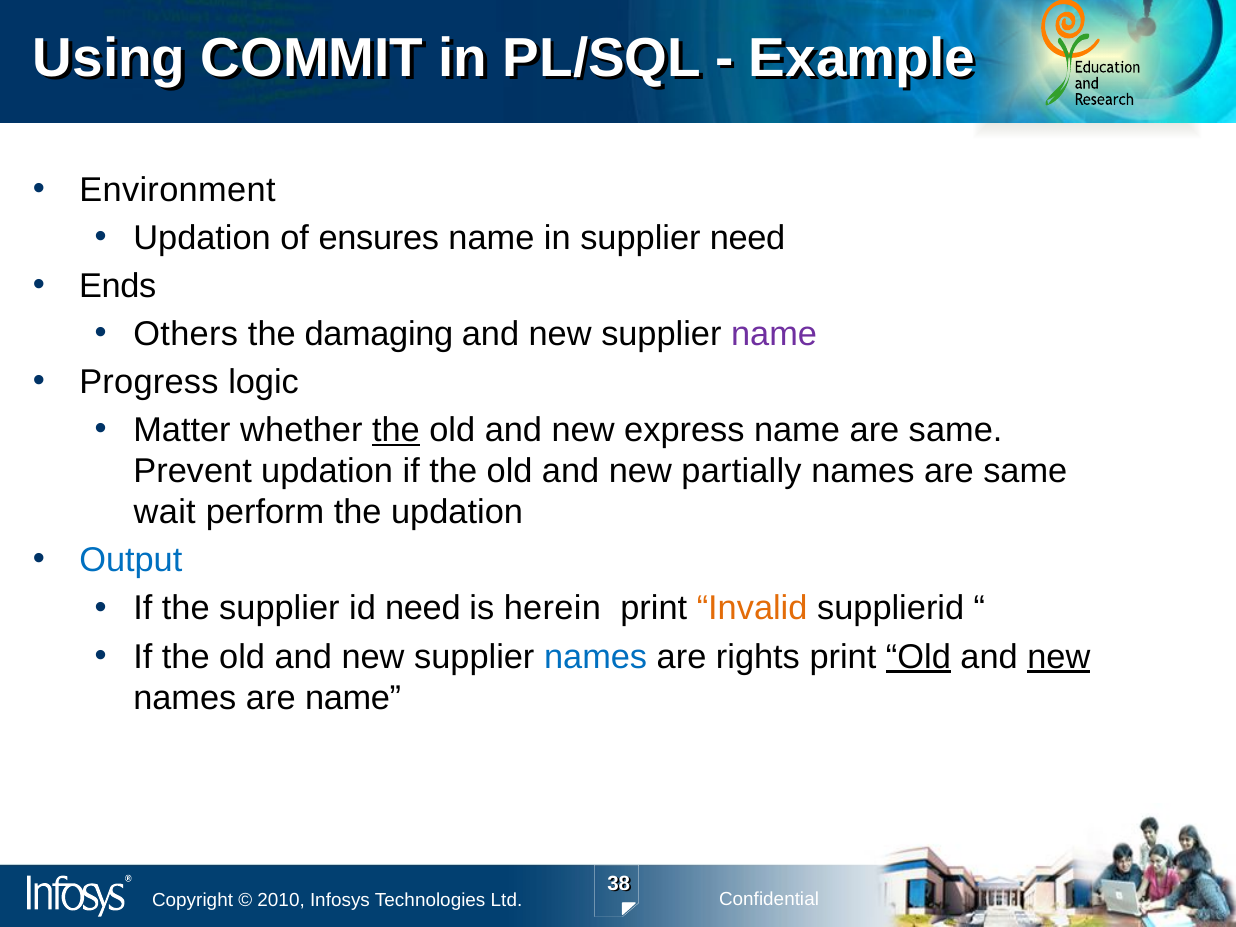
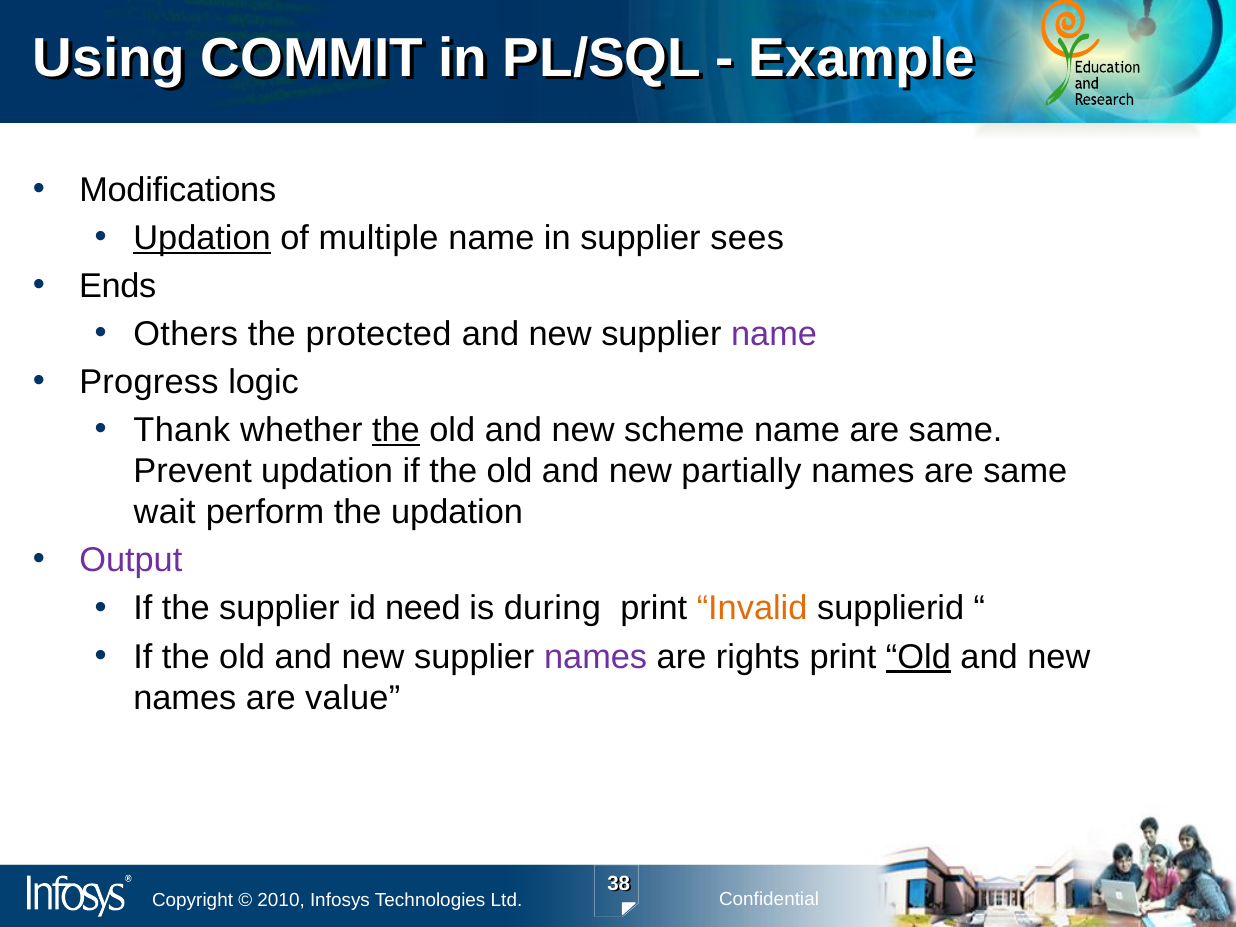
Environment: Environment -> Modifications (178, 190)
Updation underline: none -> present (202, 238)
ensures: ensures -> multiple (379, 238)
supplier need: need -> sees (747, 238)
damaging: damaging -> protected (379, 334)
Matter: Matter -> Thank (182, 430)
express: express -> scheme (684, 430)
Output colour: blue -> purple (131, 561)
herein: herein -> during (552, 609)
names colour: blue -> purple (596, 657)
new underline: present -> none (1059, 657)
are name: name -> value (353, 698)
